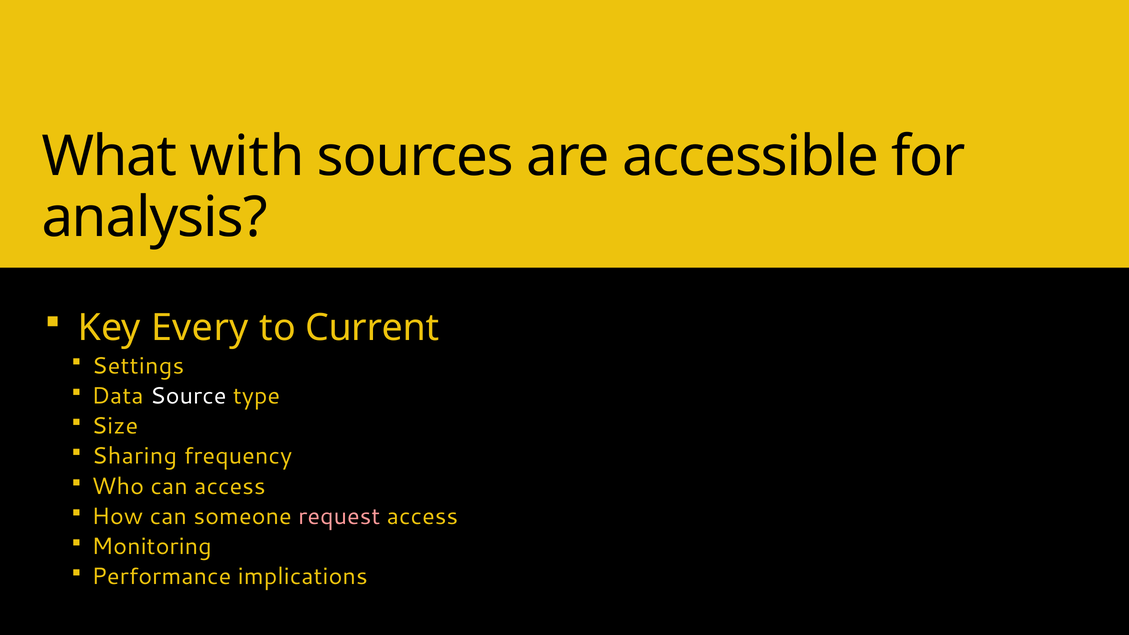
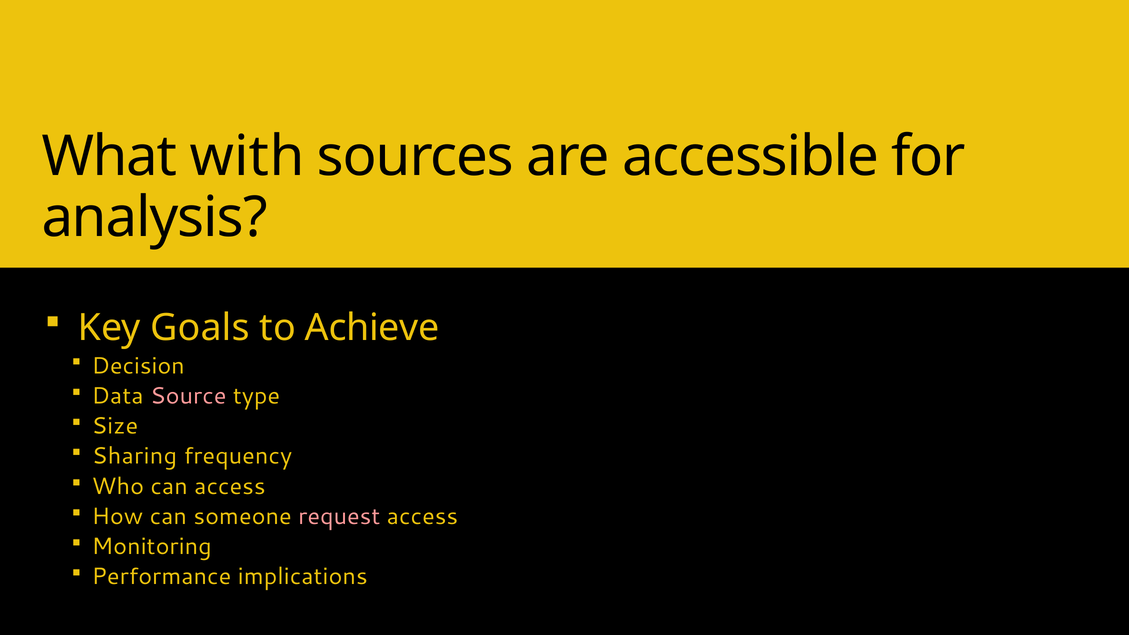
Every: Every -> Goals (200, 328)
Current: Current -> Achieve (372, 328)
Settings: Settings -> Decision (138, 366)
Source colour: white -> pink (188, 396)
